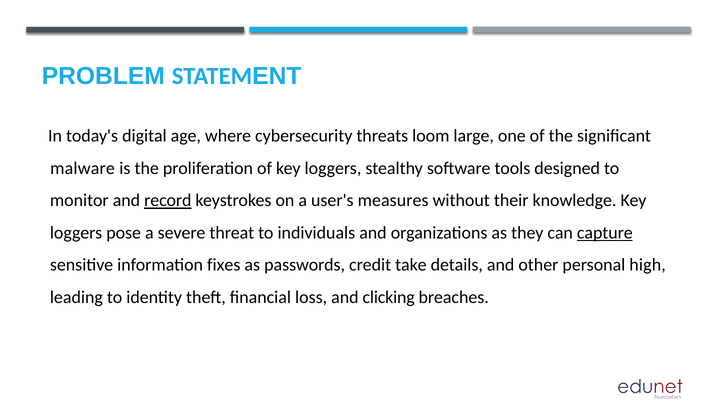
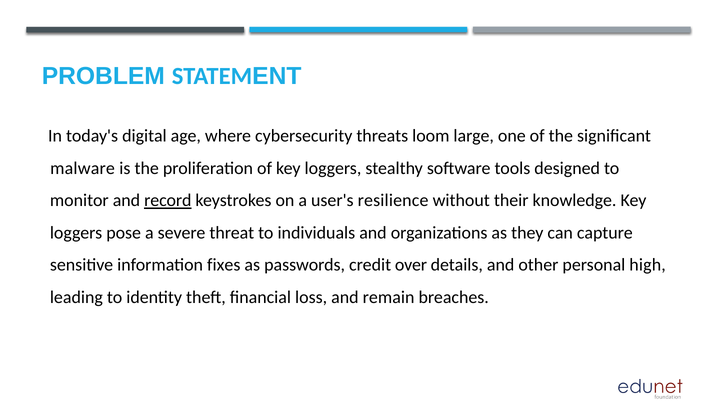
measures: measures -> resilience (393, 201)
capture underline: present -> none (605, 233)
take: take -> over (411, 265)
clicking: clicking -> remain (389, 297)
